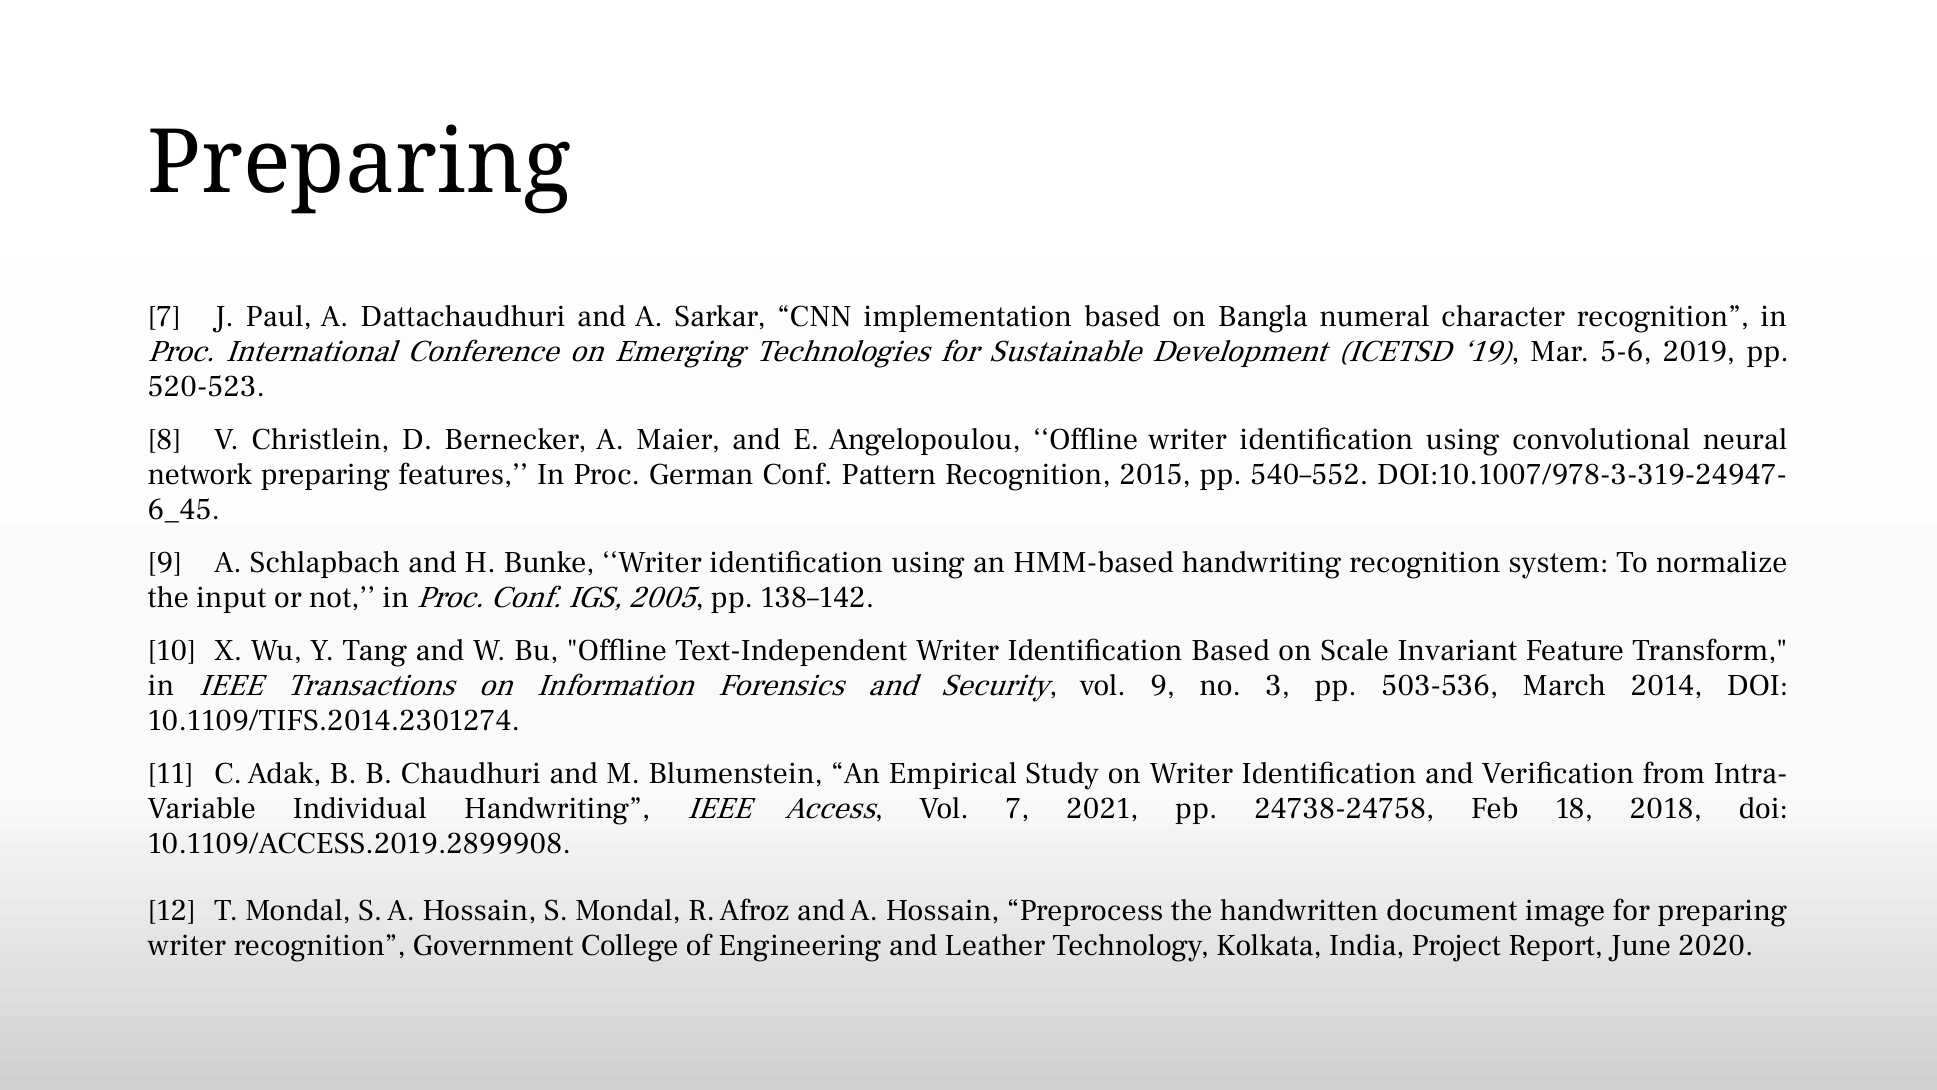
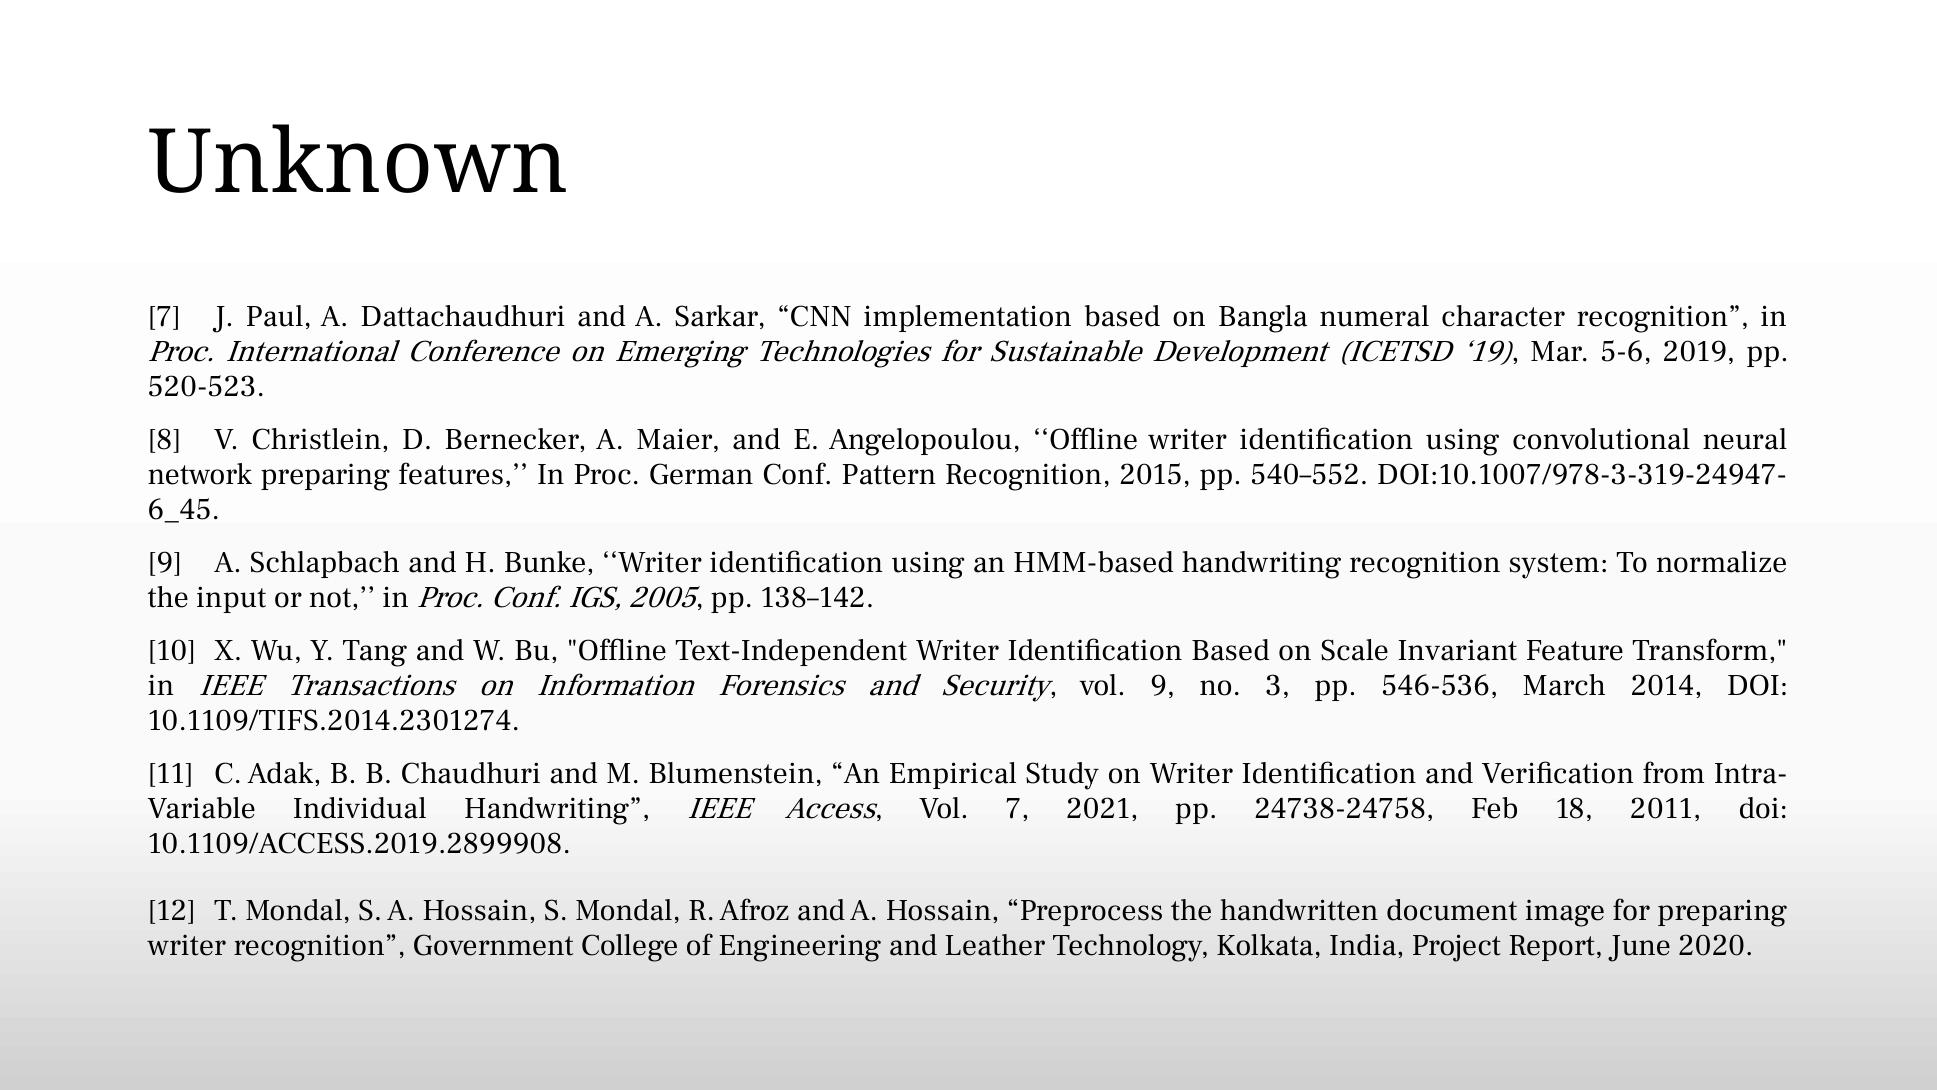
Preparing: Preparing -> Unknown (359, 163)
503-536: 503-536 -> 546-536 (1440, 685)
2018: 2018 -> 2011 (1666, 808)
